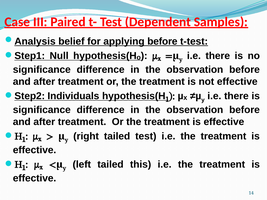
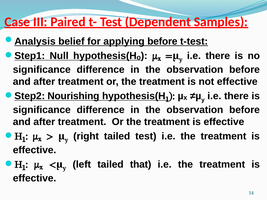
Individuals: Individuals -> Nourishing (73, 96)
this: this -> that (141, 165)
